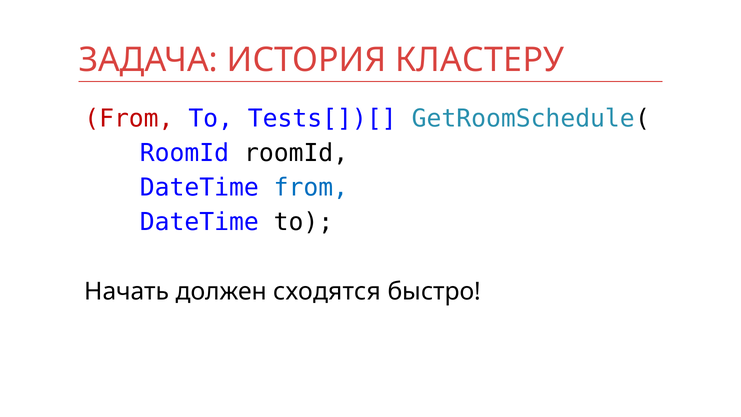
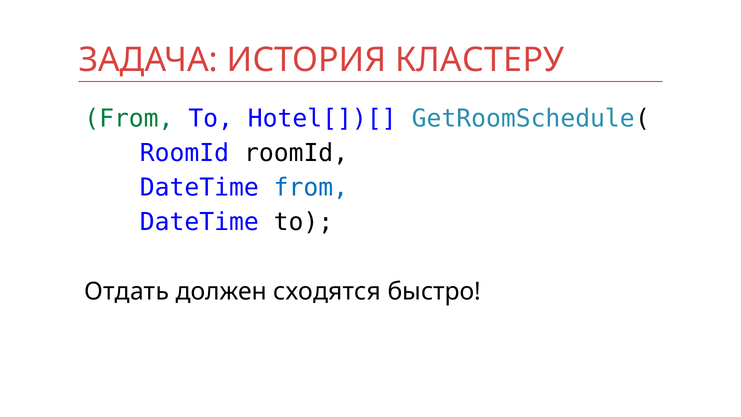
From colour: red -> green (129, 118)
Tests[])[: Tests[])[ -> Hotel[])[ (322, 118)
Начать: Начать -> Отдать (127, 291)
